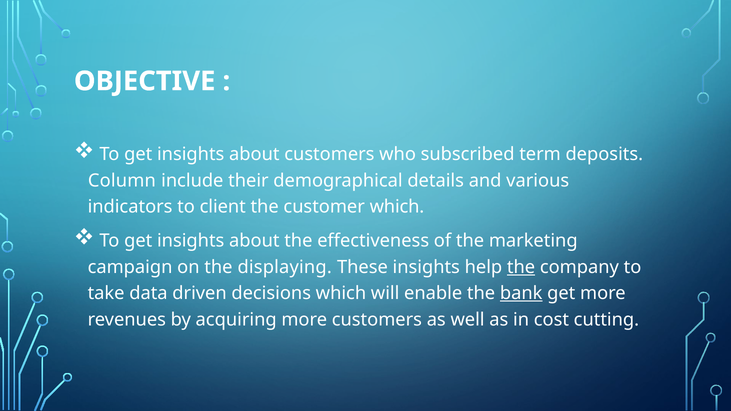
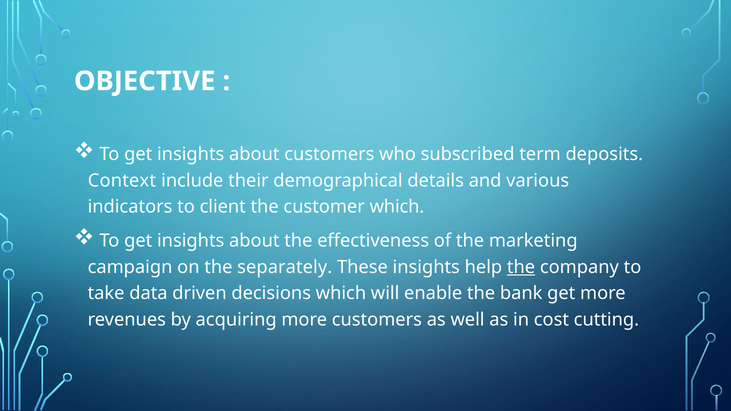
Column: Column -> Context (122, 181)
displaying: displaying -> separately (285, 267)
bank underline: present -> none (521, 293)
